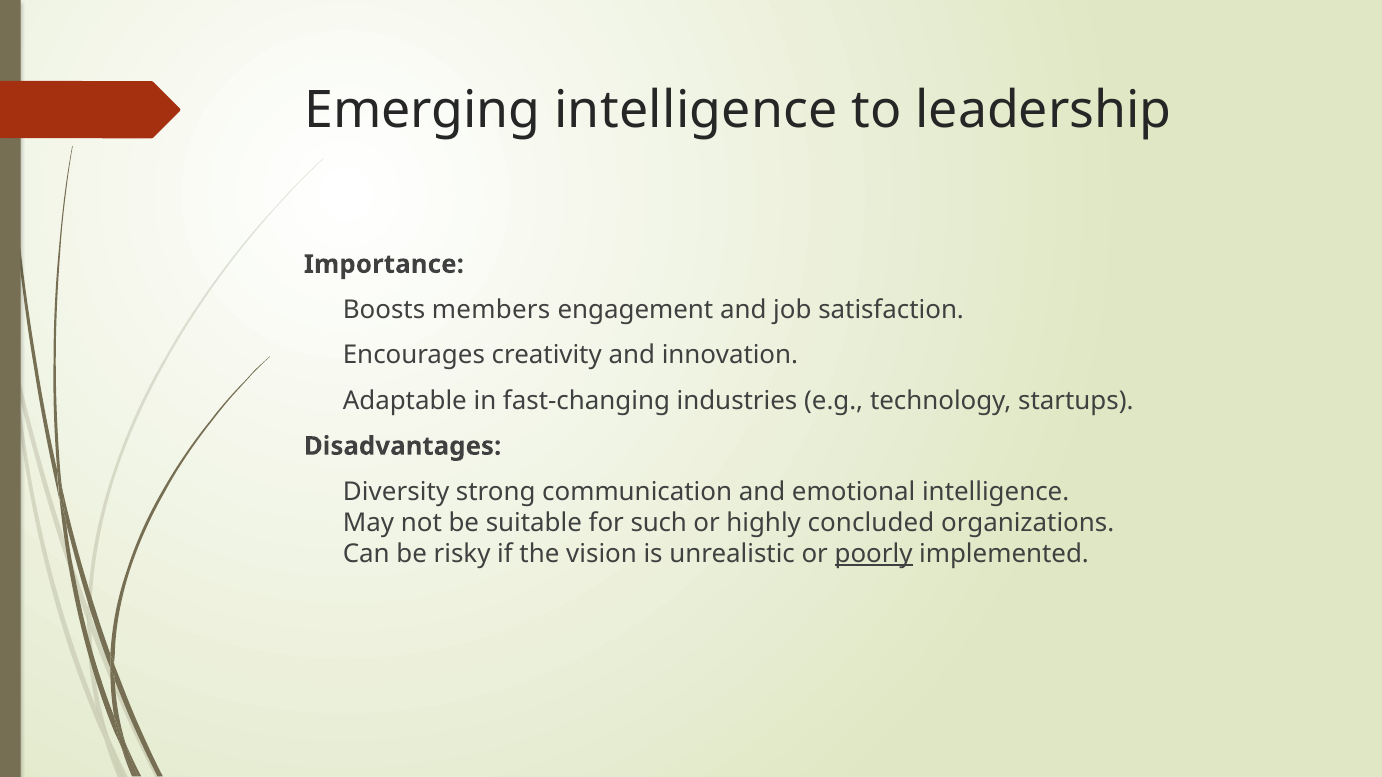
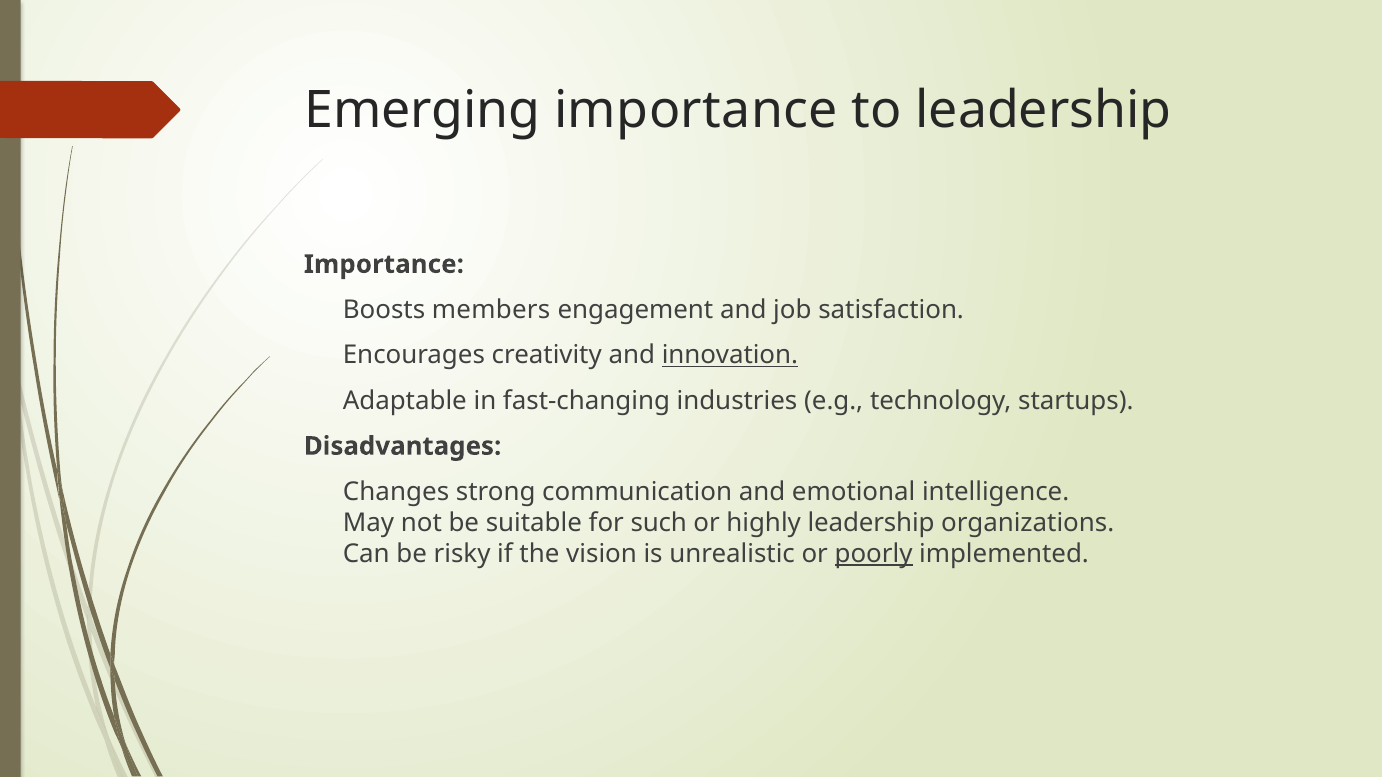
Emerging intelligence: intelligence -> importance (696, 111)
innovation underline: none -> present (730, 355)
Diversity: Diversity -> Changes (396, 492)
highly concluded: concluded -> leadership (871, 523)
